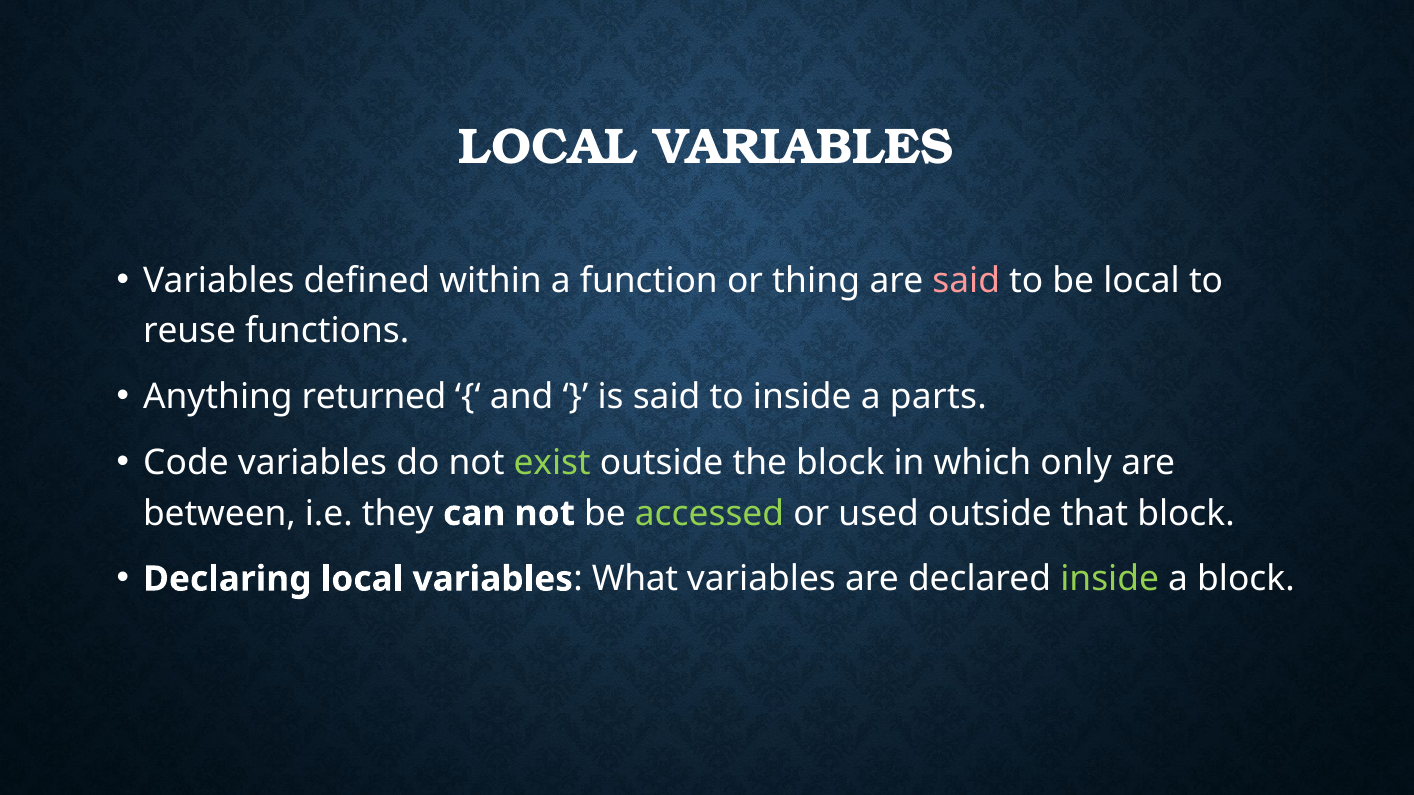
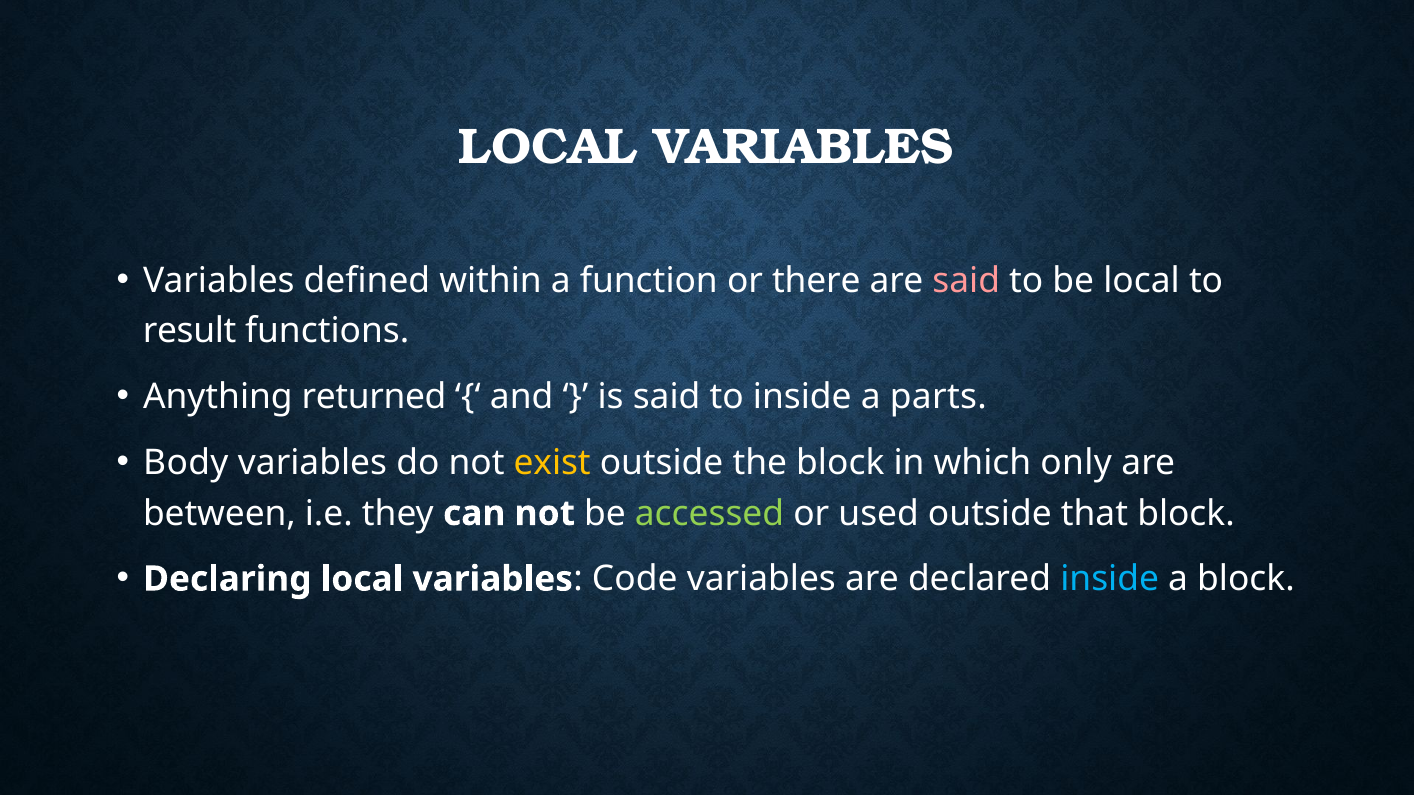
thing: thing -> there (816, 281)
reuse: reuse -> result (190, 331)
Code: Code -> Body (186, 463)
exist colour: light green -> yellow (552, 463)
What: What -> Code (635, 579)
inside colour: light green -> light blue (1110, 579)
